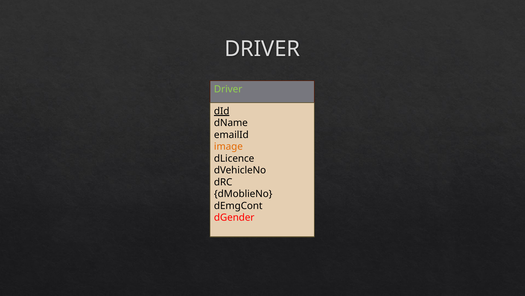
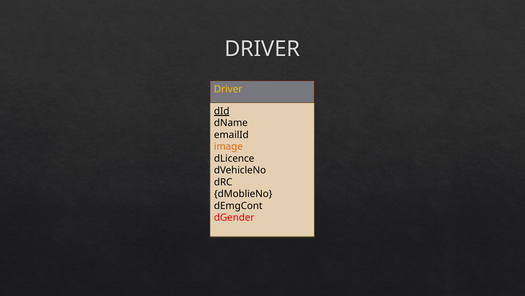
Driver colour: light green -> yellow (228, 89)
